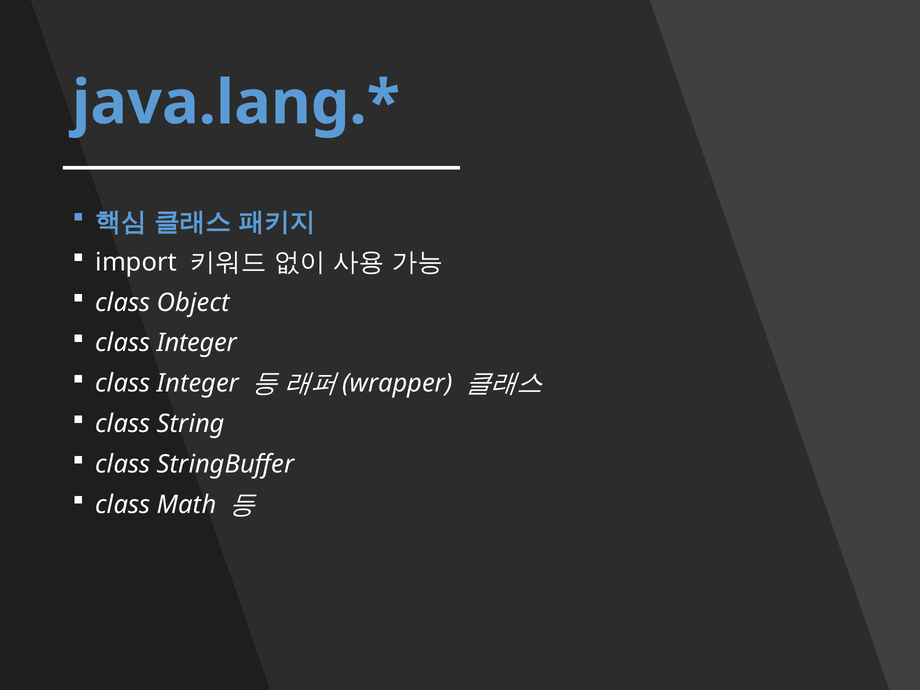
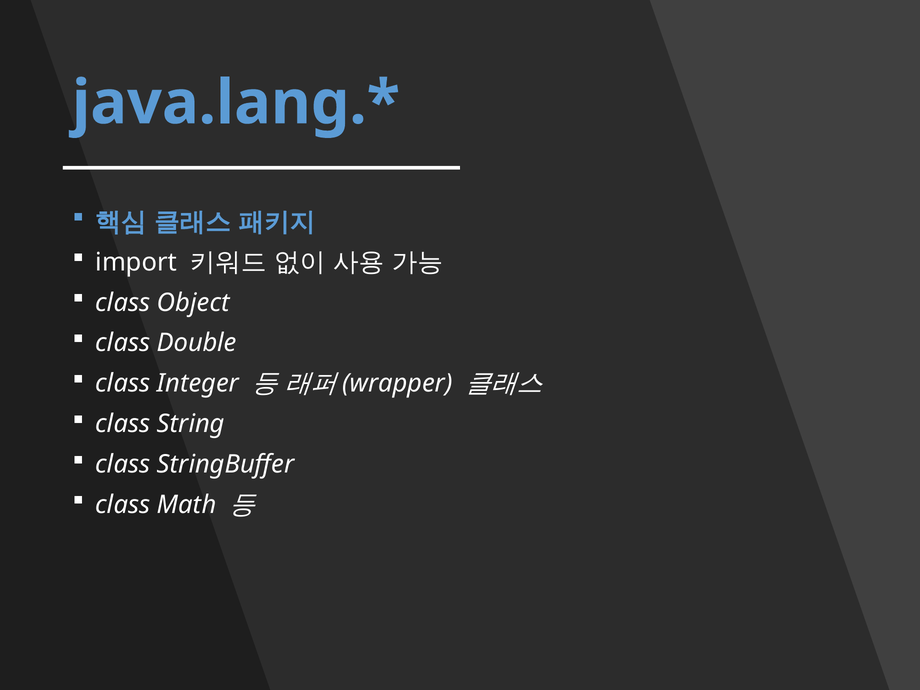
Integer: Integer -> Double (197, 343)
